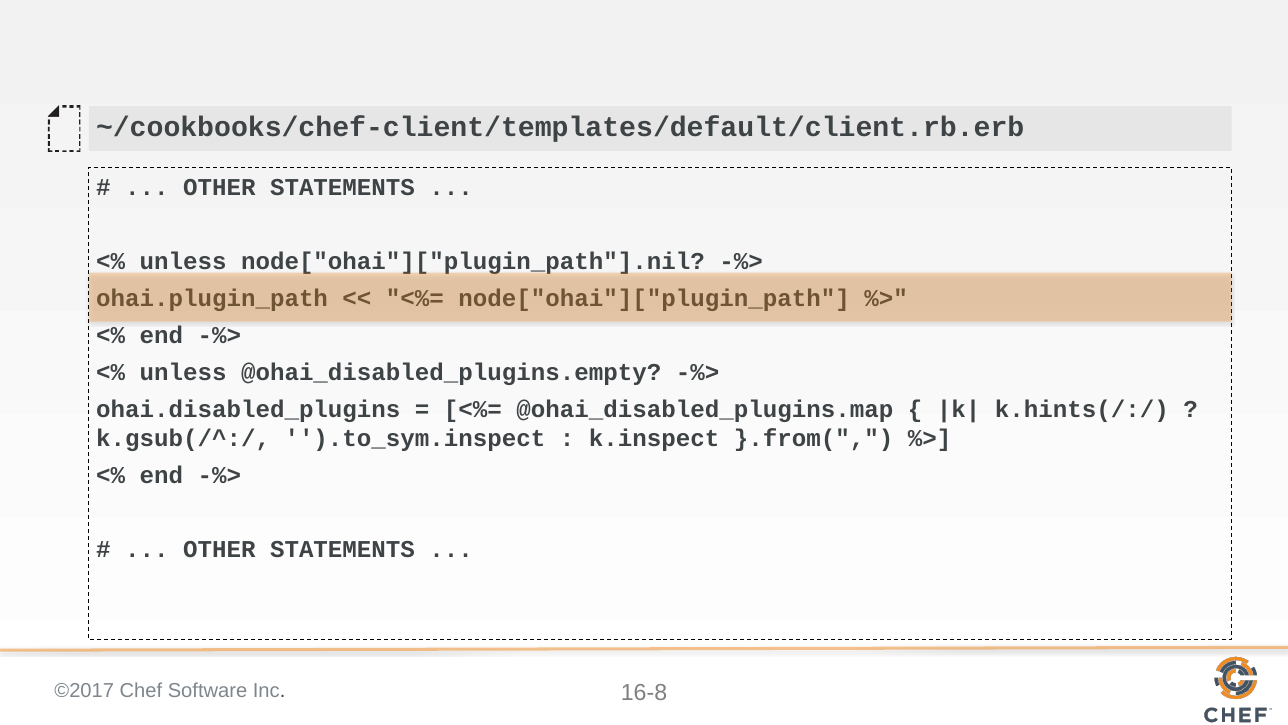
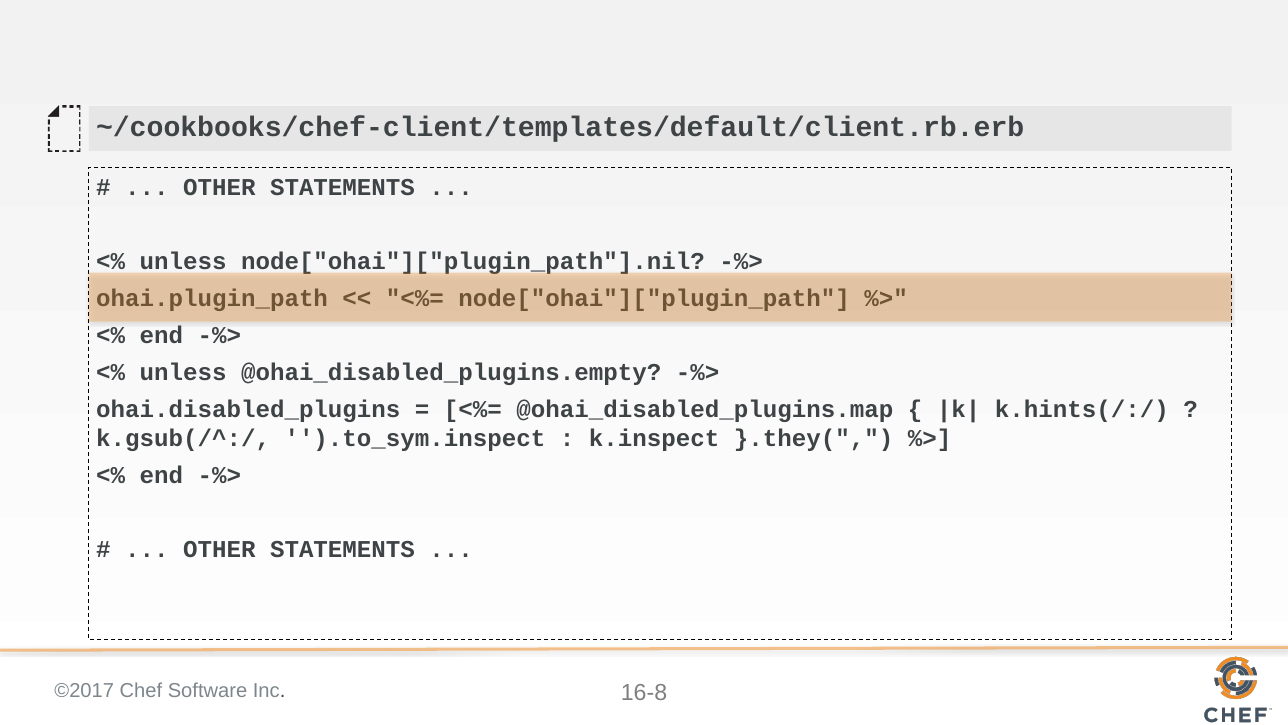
}.from(: }.from( -> }.they( (814, 438)
